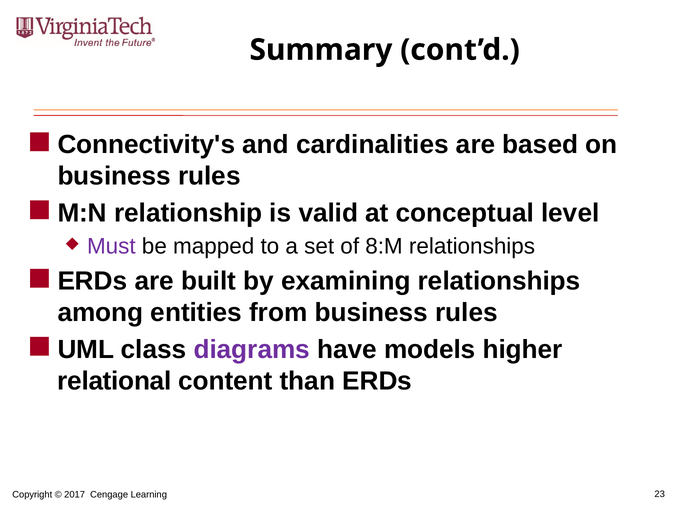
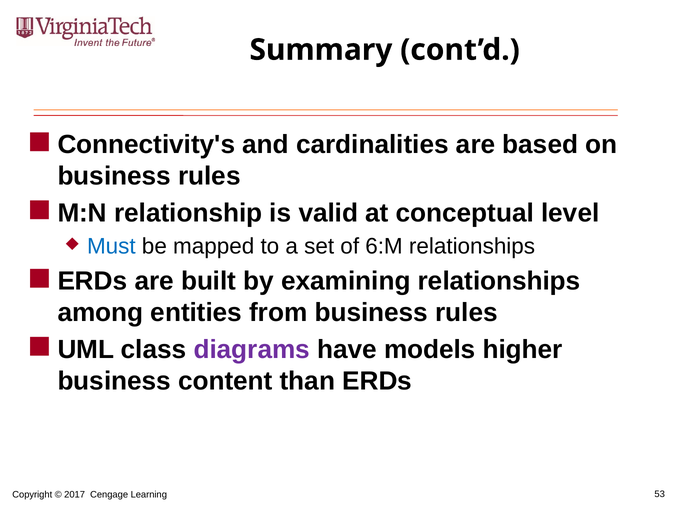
Must colour: purple -> blue (111, 246)
8:M: 8:M -> 6:M (384, 246)
relational: relational -> business (114, 381)
23: 23 -> 53 (660, 494)
